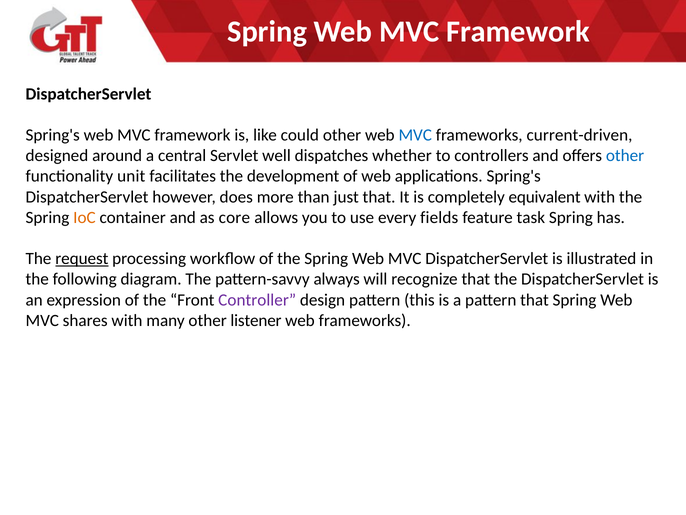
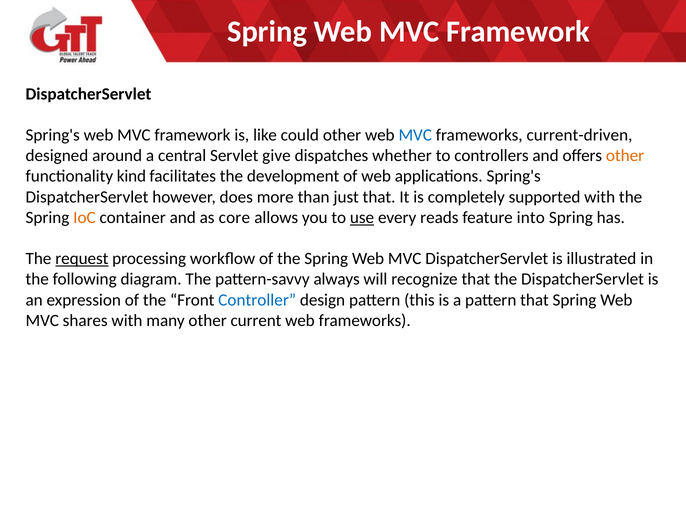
well: well -> give (276, 156)
other colour: blue -> orange (625, 156)
unit: unit -> kind (131, 176)
equivalent: equivalent -> supported (545, 197)
use underline: none -> present (362, 217)
fields: fields -> reads (439, 217)
task: task -> into (531, 217)
Controller colour: purple -> blue (257, 300)
listener: listener -> current (256, 320)
